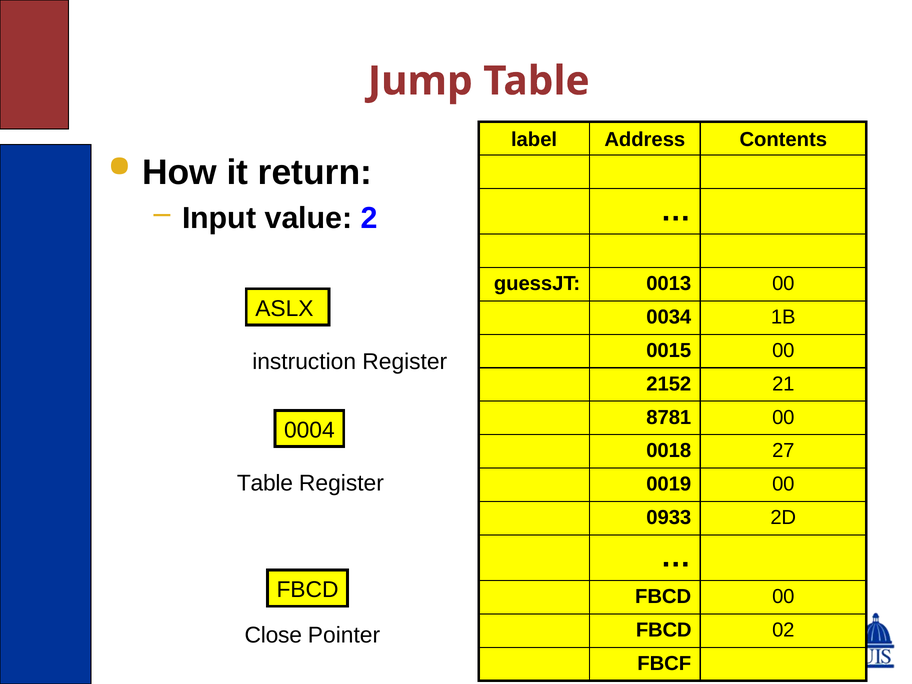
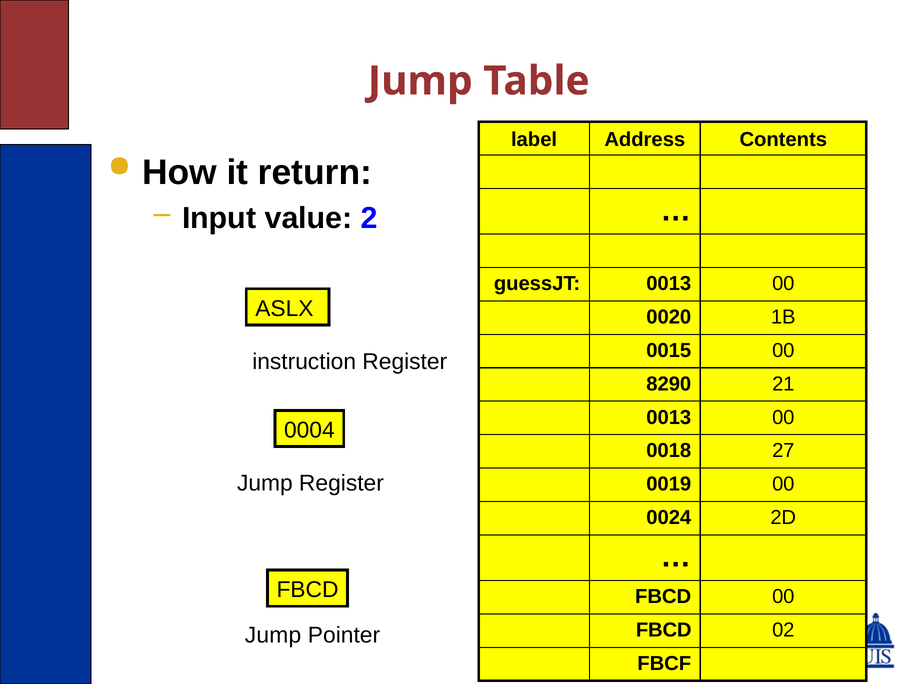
0034: 0034 -> 0020 (669, 317)
2152: 2152 -> 8290 (669, 384)
8781: 8781 -> 0013 (669, 417)
Table: Table -> Jump (265, 483)
0933: 0933 -> 0024 (669, 518)
Close: Close -> Jump (273, 635)
